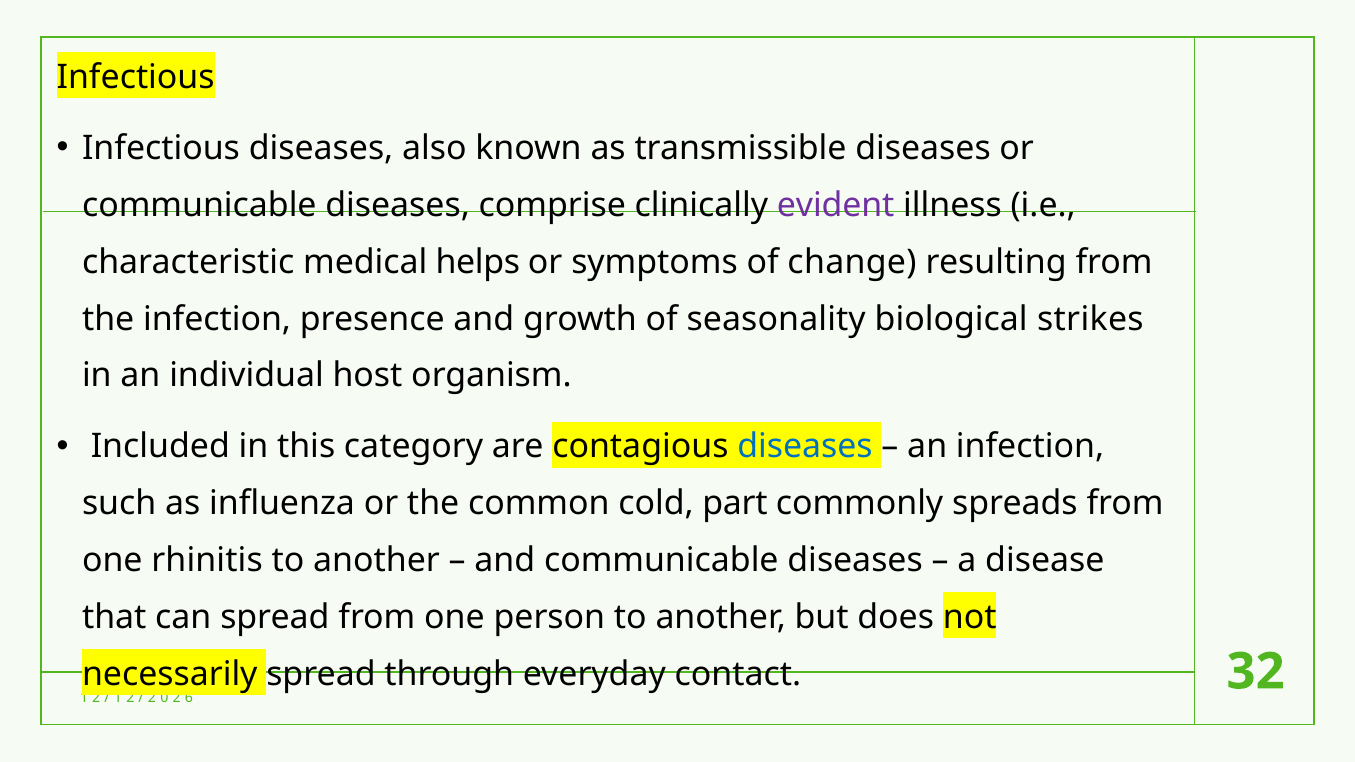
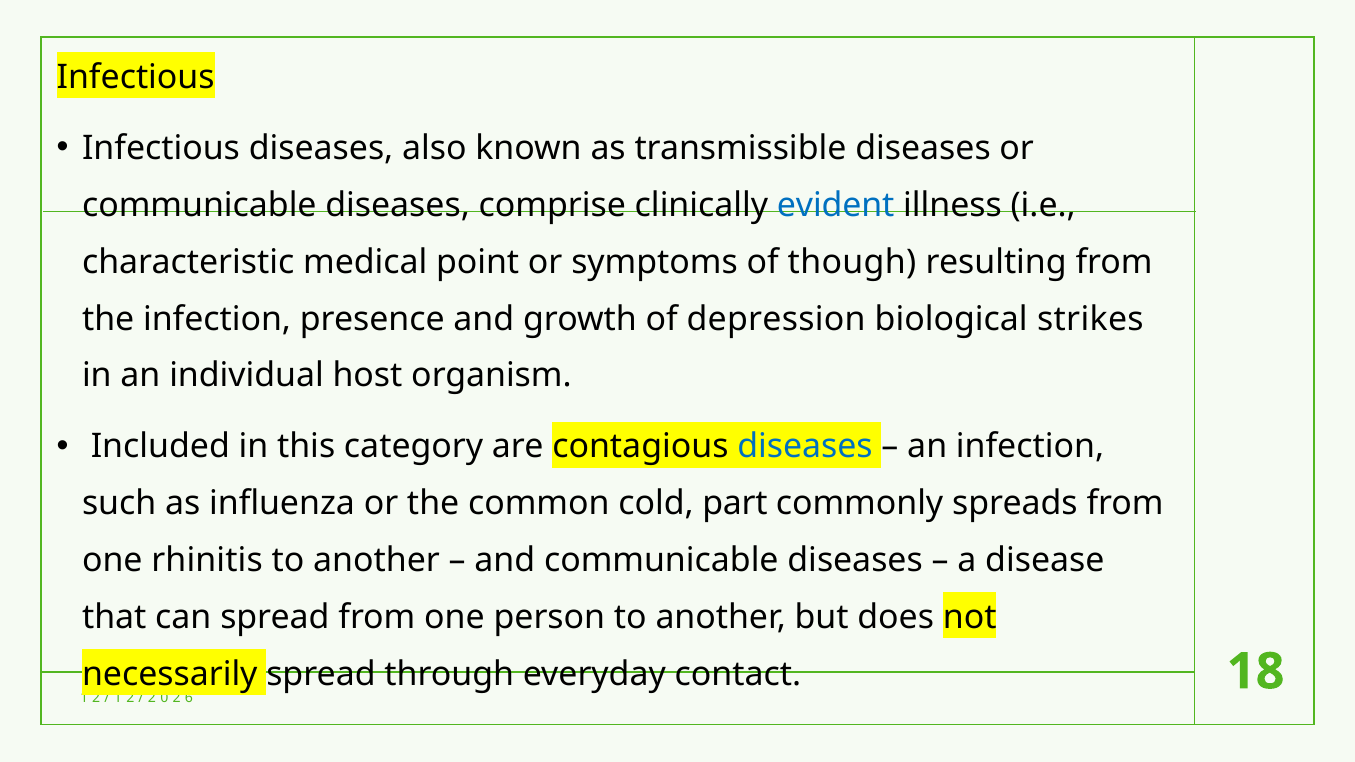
evident colour: purple -> blue (836, 205)
helps: helps -> point (478, 262)
change: change -> though (852, 262)
seasonality: seasonality -> depression (776, 319)
32: 32 -> 18 (1256, 672)
